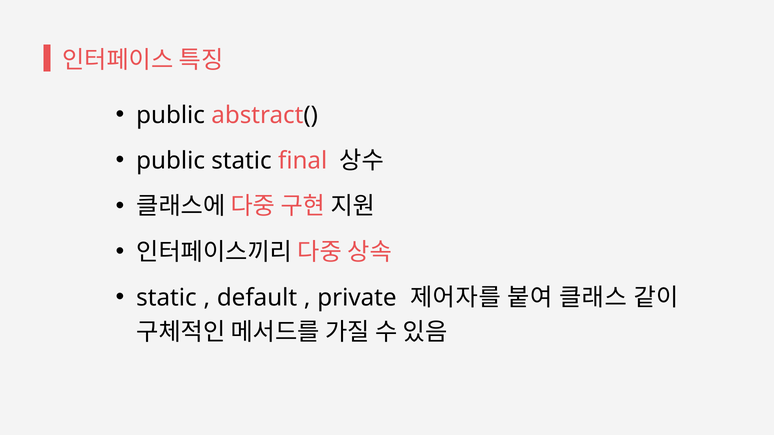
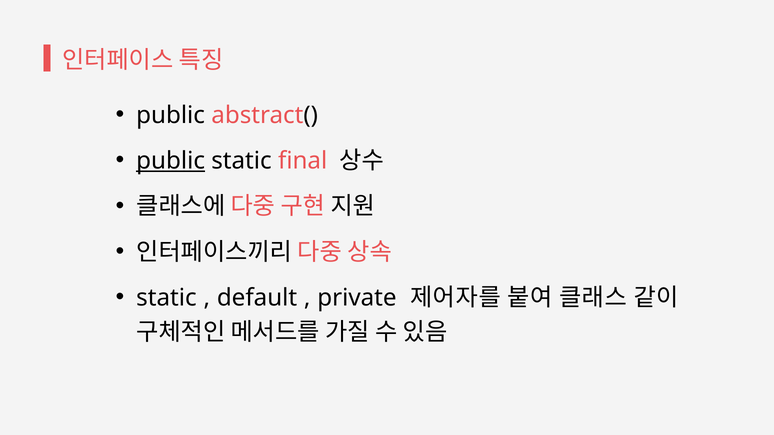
public underline: none -> present (171, 161)
